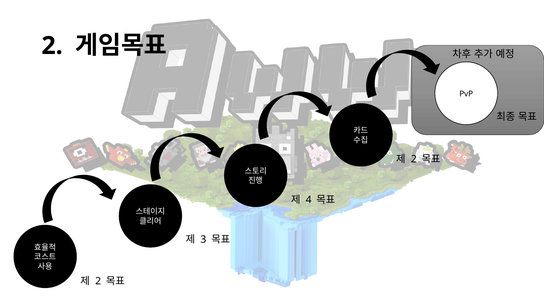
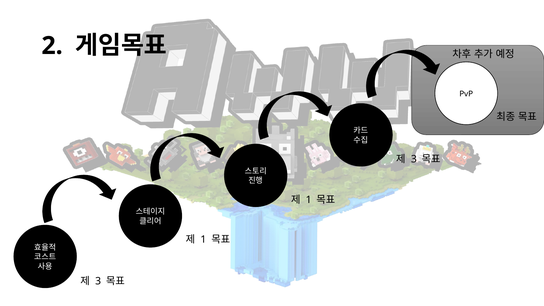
2: 2 -> 3 (414, 159)
4: 4 -> 1 (309, 200)
3: 3 -> 1 (203, 240)
2: 2 -> 3 (98, 281)
